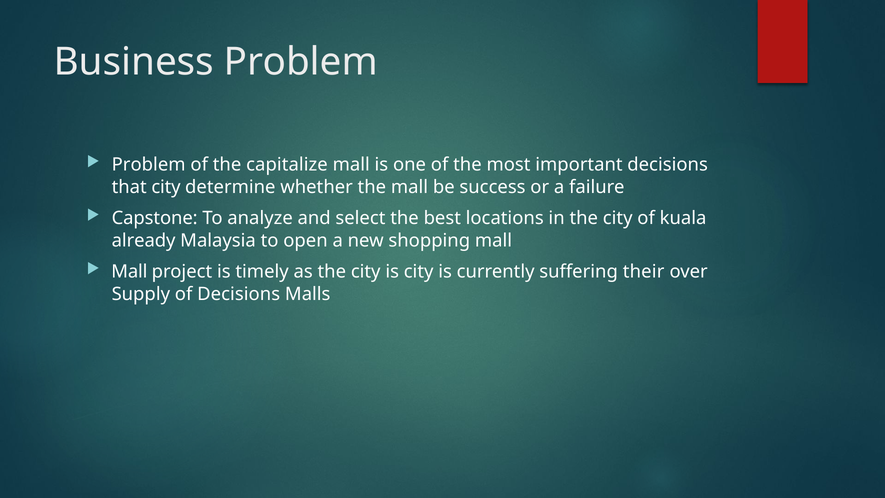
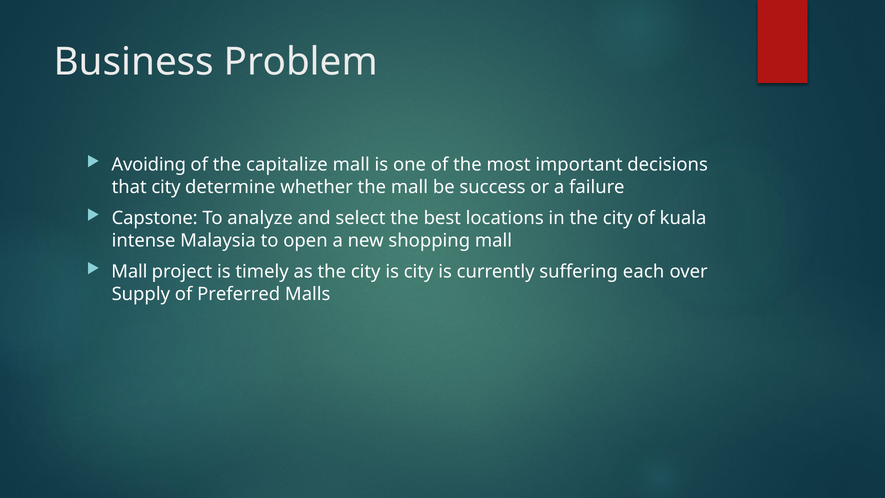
Problem: Problem -> Avoiding (149, 165)
already: already -> intense (144, 240)
their: their -> each (644, 272)
of Decisions: Decisions -> Preferred (239, 294)
